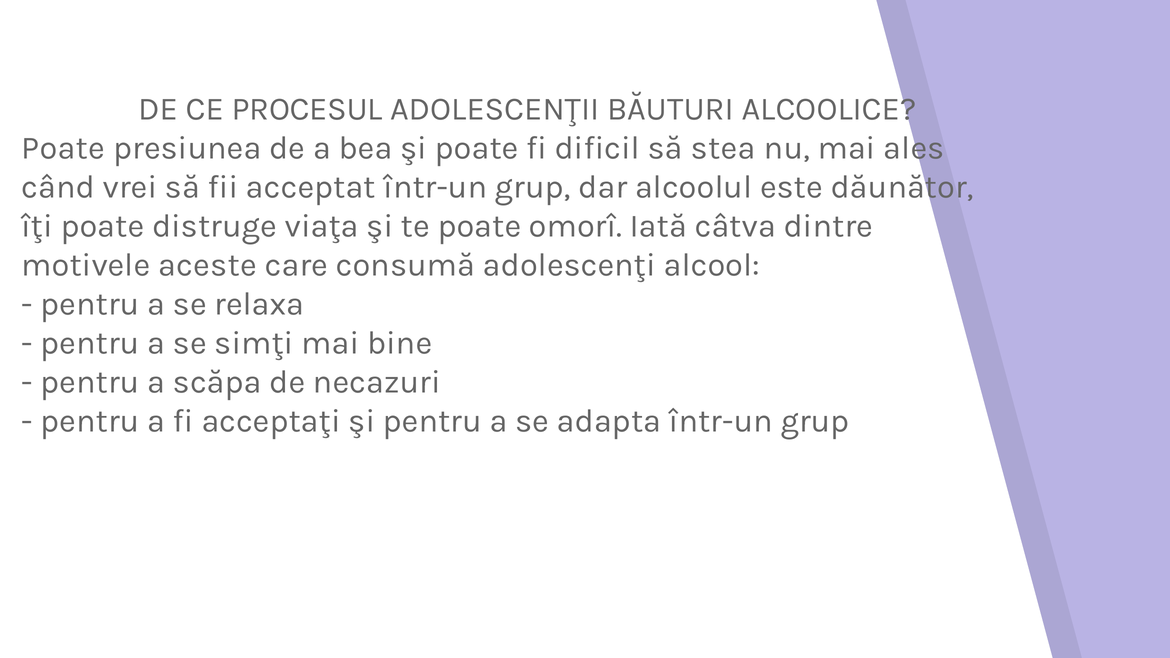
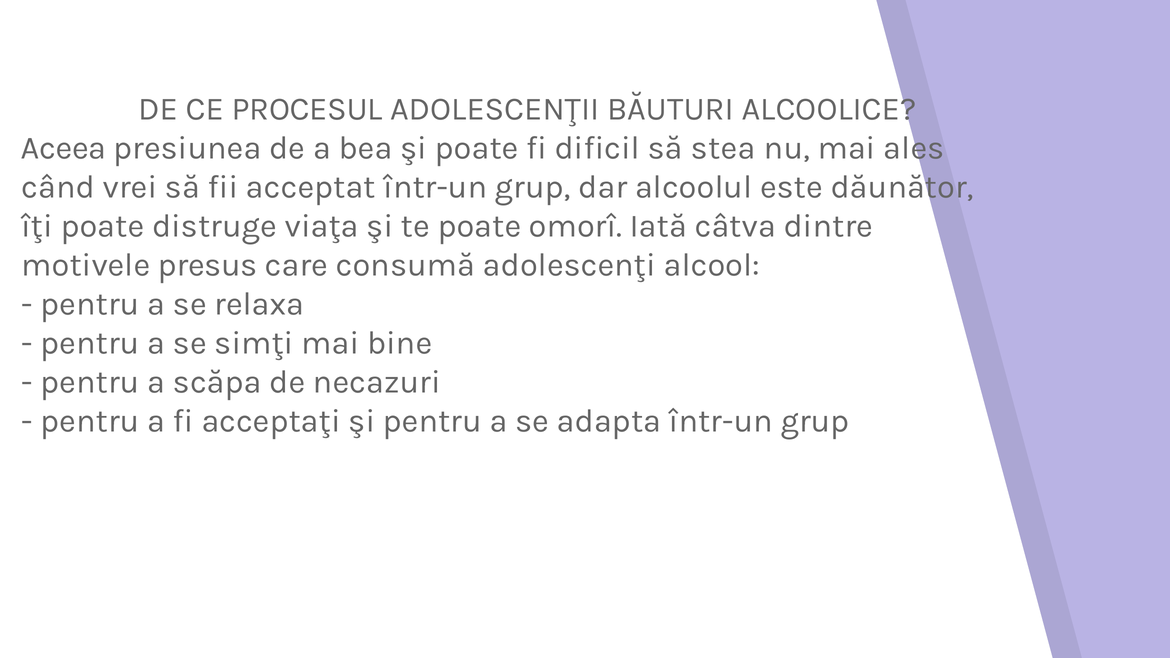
Poate: Poate -> Aceea (64, 148)
aceste: aceste -> presus (208, 265)
